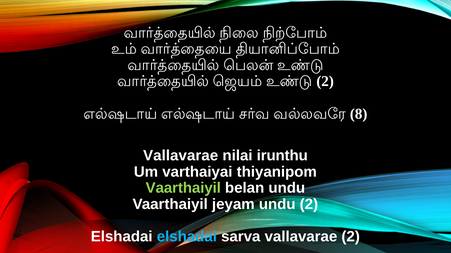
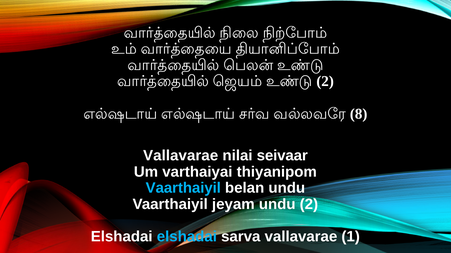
irunthu: irunthu -> seivaar (282, 156)
Vaarthaiyil colour: light green -> light blue (183, 188)
vallavarae 2: 2 -> 1 (351, 237)
